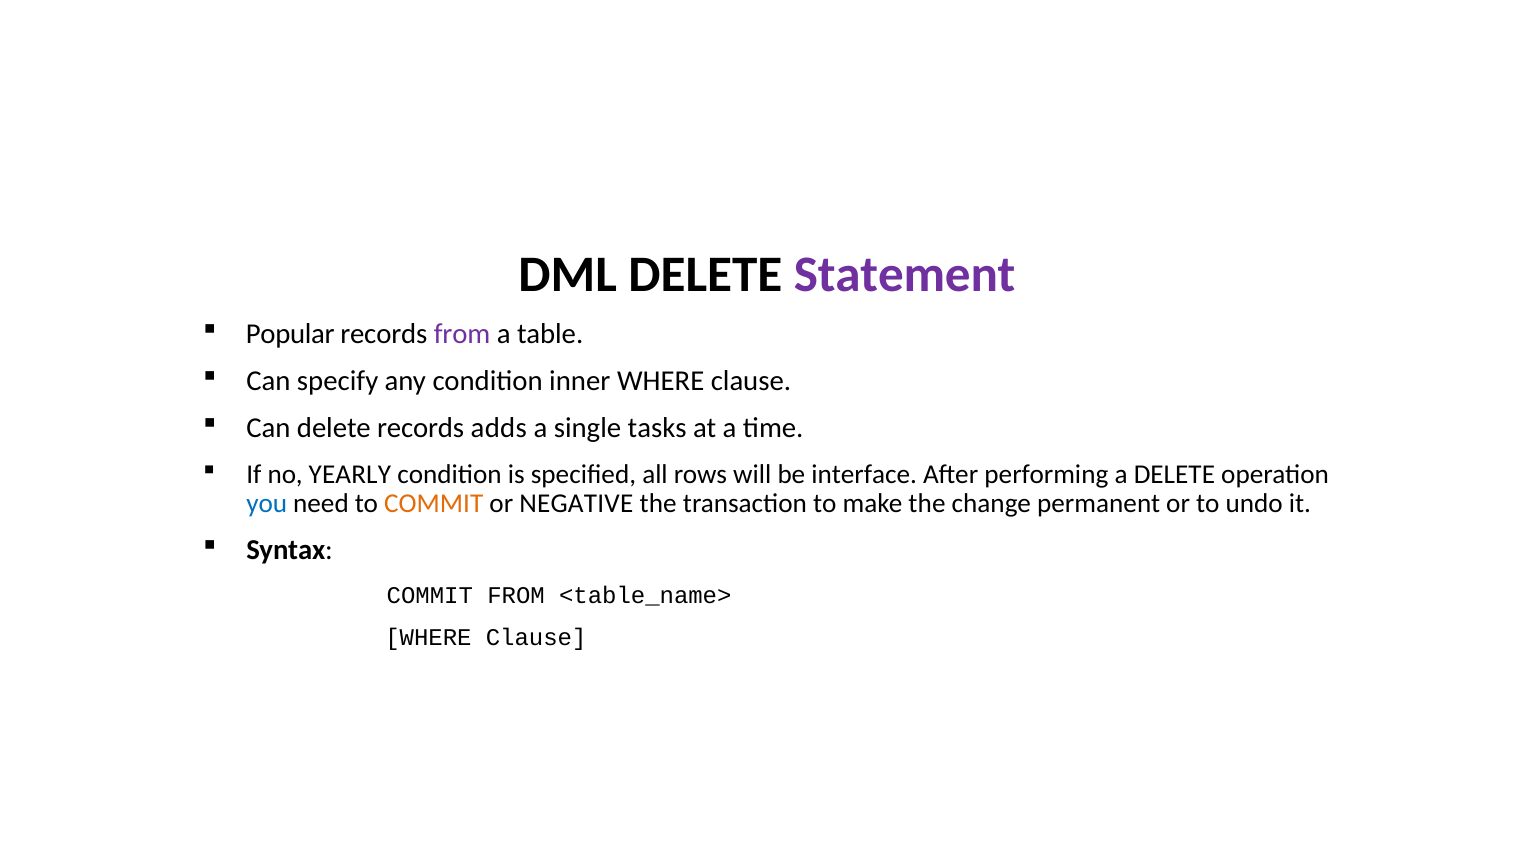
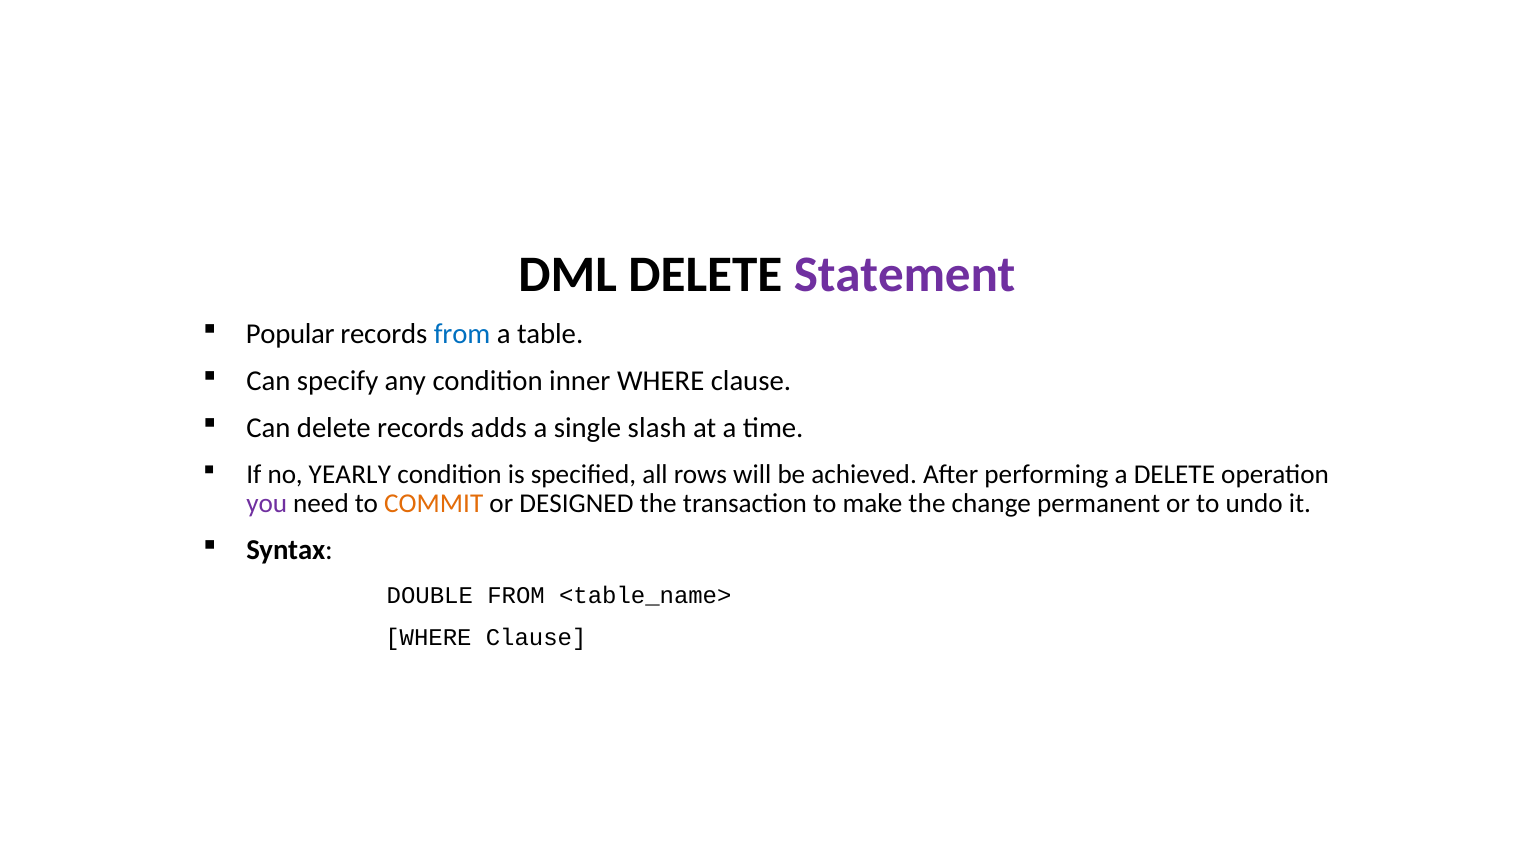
from colour: purple -> blue (462, 334)
tasks: tasks -> slash (657, 428)
interface: interface -> achieved (864, 474)
you colour: blue -> purple (267, 503)
NEGATIVE: NEGATIVE -> DESIGNED (576, 503)
COMMIT: COMMIT -> DOUBLE (430, 596)
